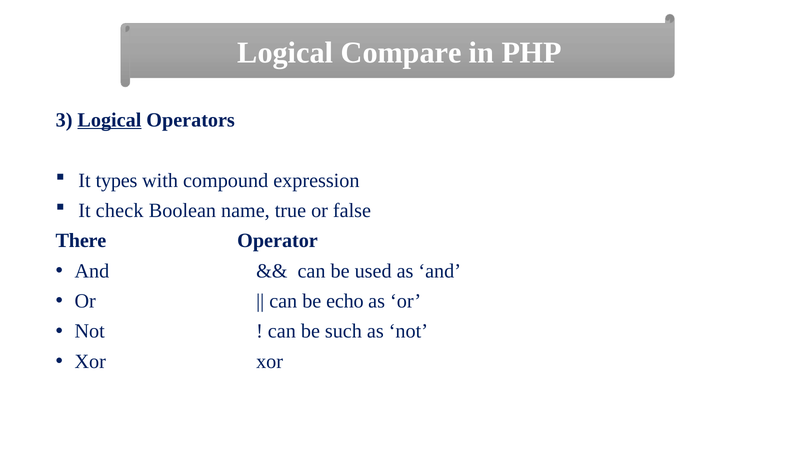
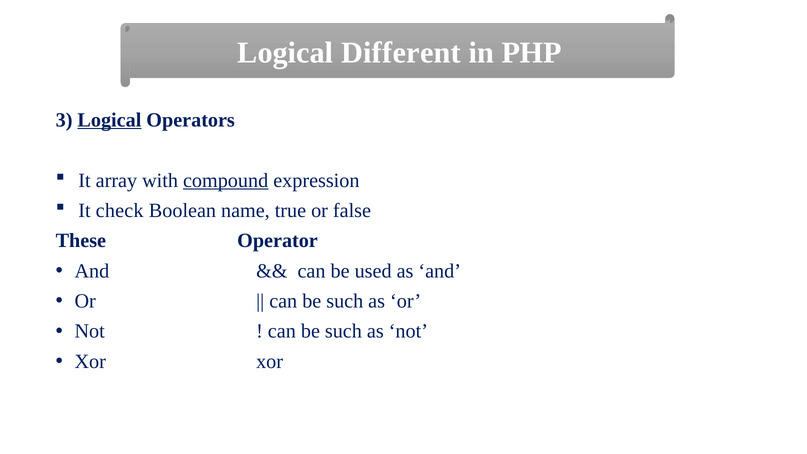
Compare: Compare -> Different (401, 53)
types: types -> array (116, 180)
compound underline: none -> present (226, 180)
There: There -> These (81, 241)
echo: echo -> such (345, 301)
